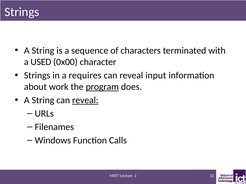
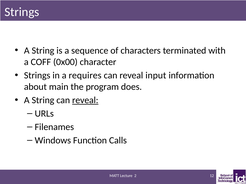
USED: USED -> COFF (41, 62)
work: work -> main (59, 87)
program underline: present -> none (102, 87)
